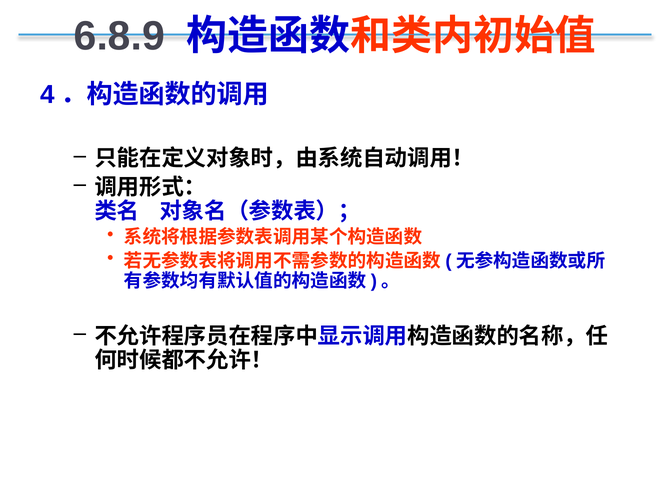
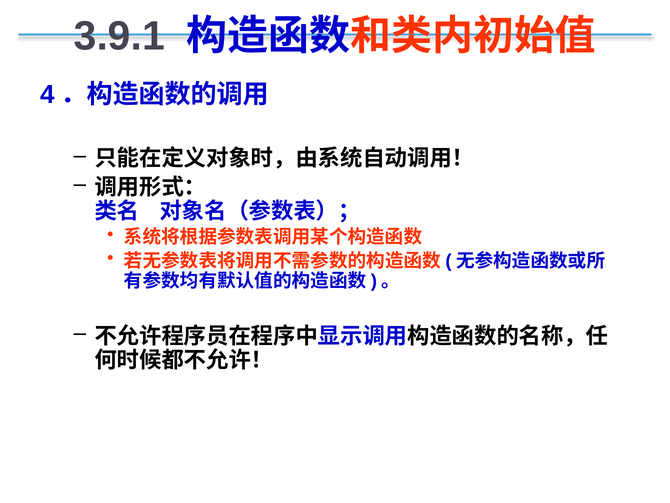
6.8.9: 6.8.9 -> 3.9.1 (119, 36)
